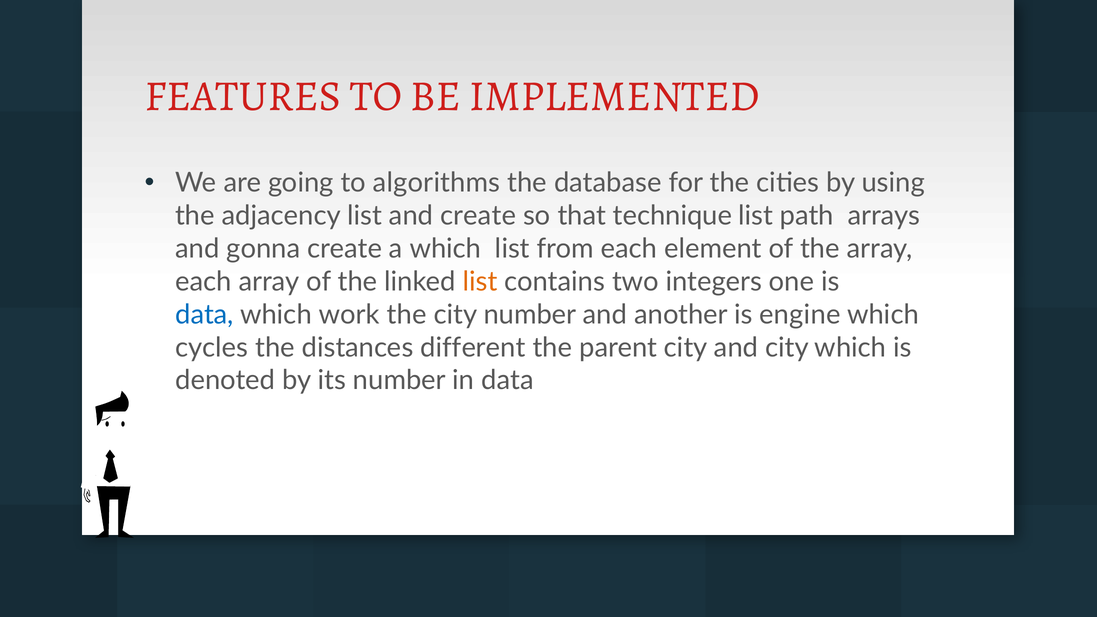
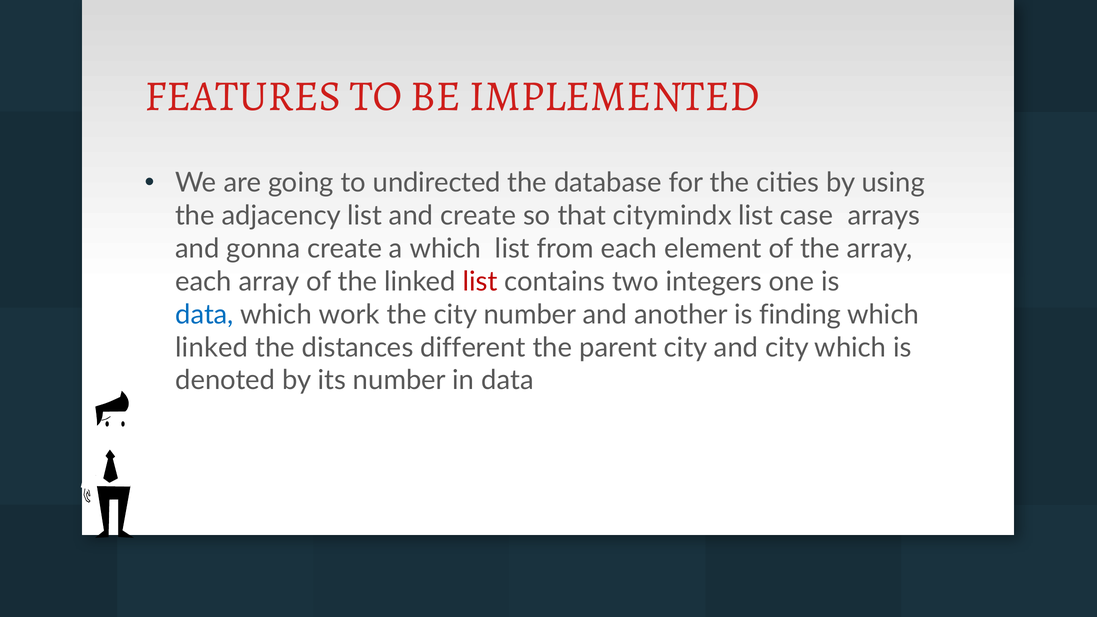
algorithms: algorithms -> undirected (437, 183)
technique: technique -> citymindx (672, 216)
path: path -> case (807, 216)
list colour: orange -> red (480, 282)
engine: engine -> finding (800, 315)
cycles: cycles -> linked (212, 348)
